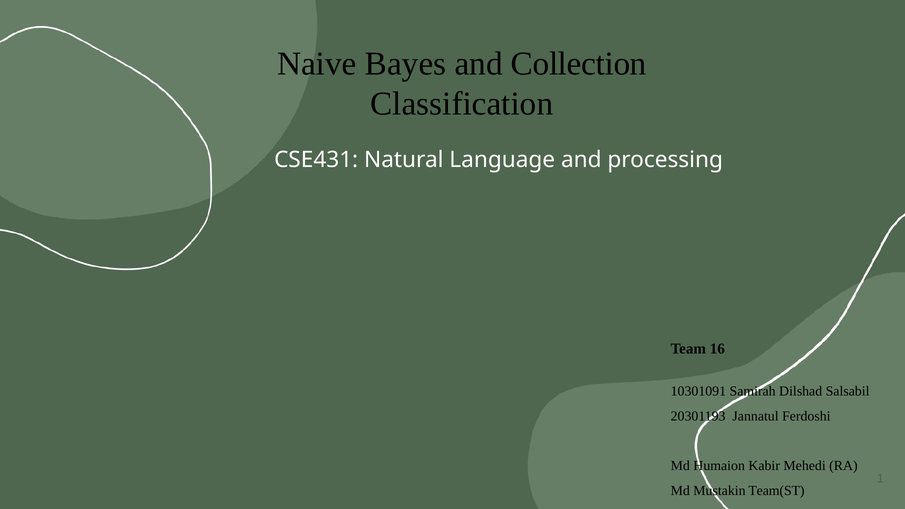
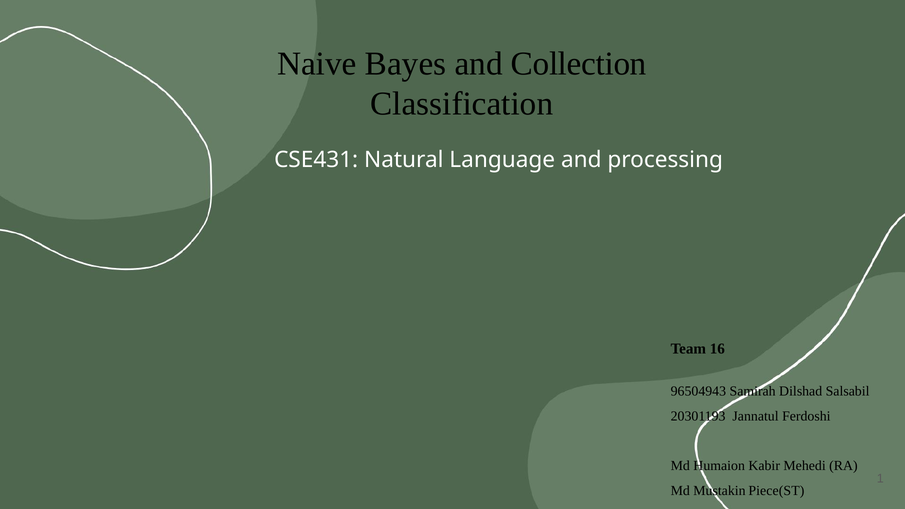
10301091: 10301091 -> 96504943 (698, 391)
Team(ST: Team(ST -> Piece(ST (776, 491)
